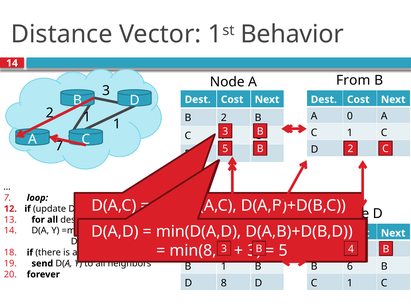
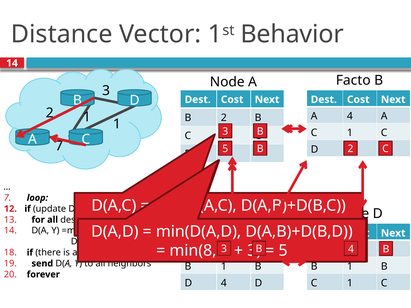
From: From -> Facto (353, 80)
A 0: 0 -> 4 (350, 116)
6: 6 -> 1 (350, 267)
D 8: 8 -> 4 (224, 283)
